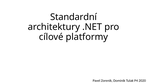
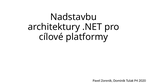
Standardní: Standardní -> Nadstavbu (74, 17)
